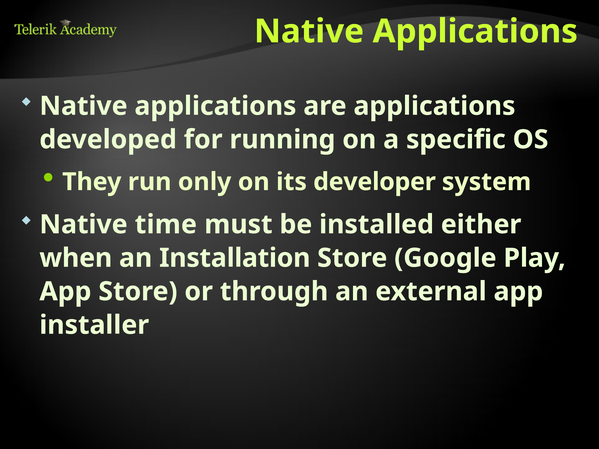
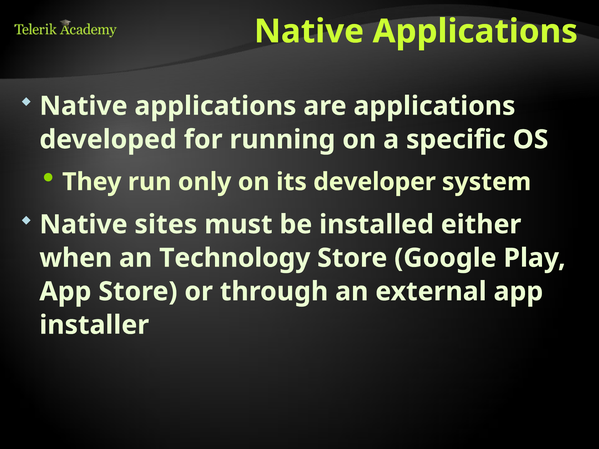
time: time -> sites (166, 225)
Installation: Installation -> Technology (235, 258)
